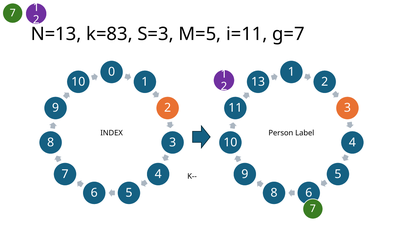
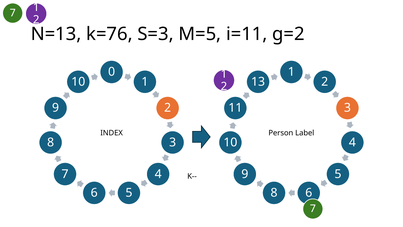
k=83: k=83 -> k=76 (109, 34)
g=7: g=7 -> g=2 (288, 34)
